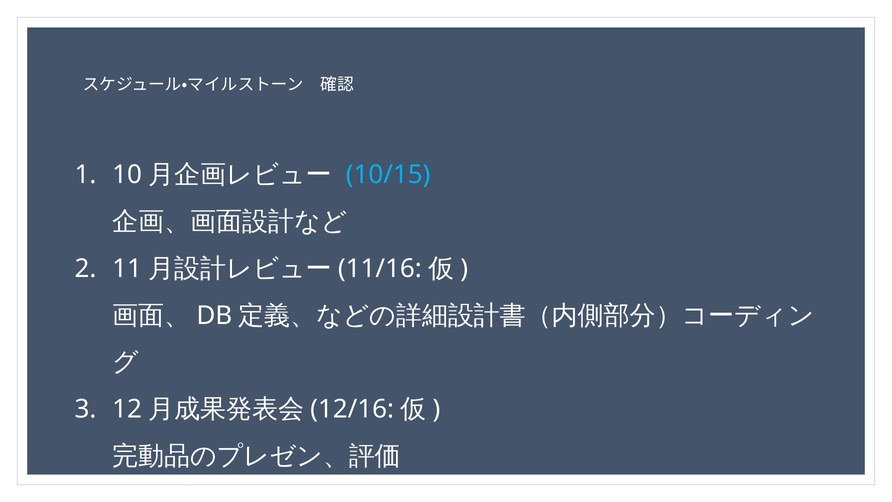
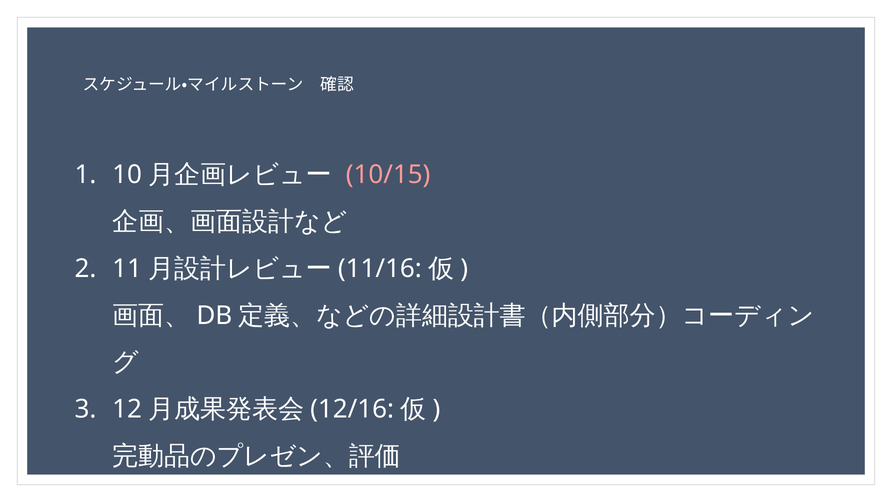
10/15 colour: light blue -> pink (388, 175)
